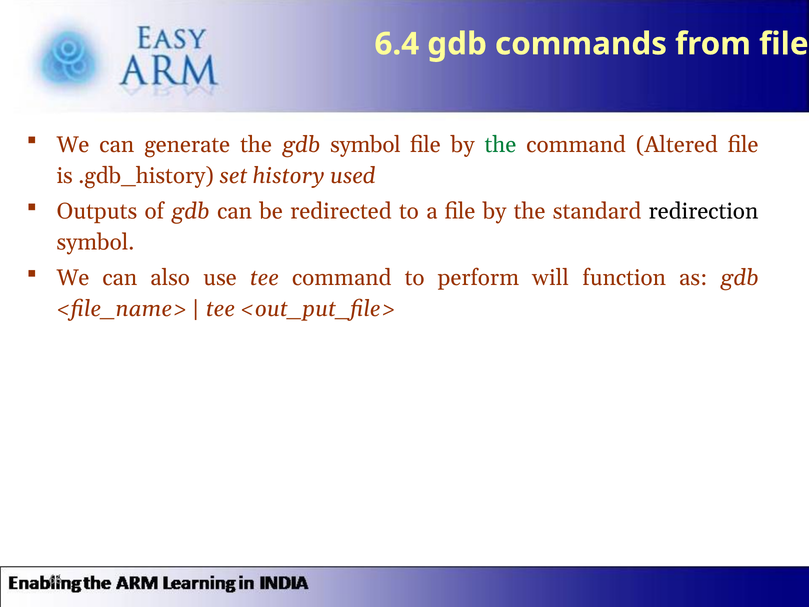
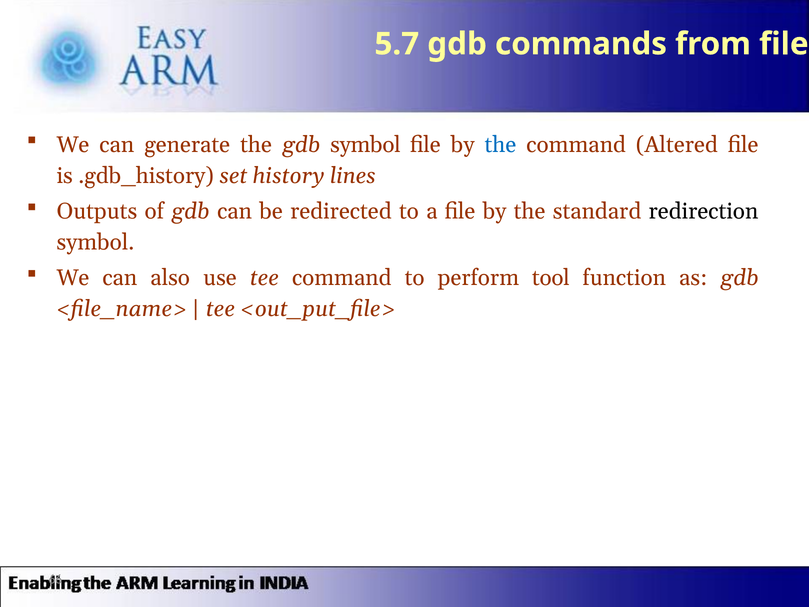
6.4: 6.4 -> 5.7 (397, 44)
the colour: green -> blue (500, 145)
used: used -> lines (353, 176)
will: will -> tool (551, 278)
